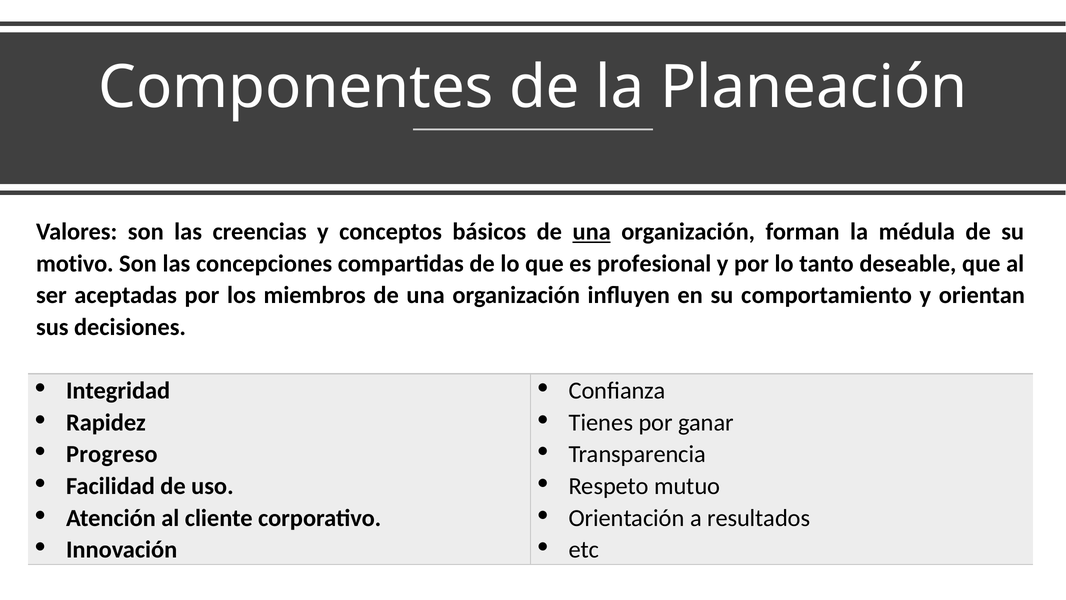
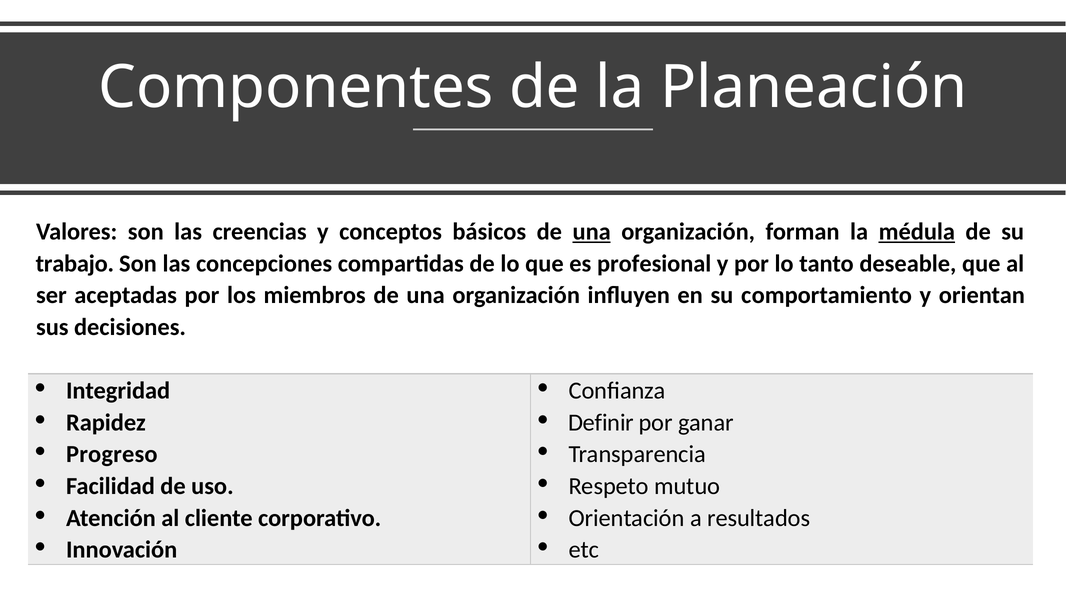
médula underline: none -> present (917, 232)
motivo: motivo -> trabajo (75, 263)
Tienes: Tienes -> Definir (601, 422)
